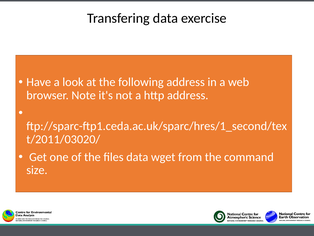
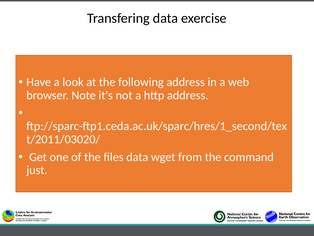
size: size -> just (37, 170)
